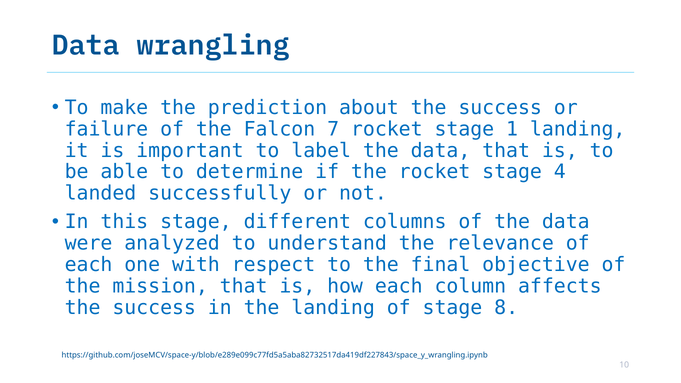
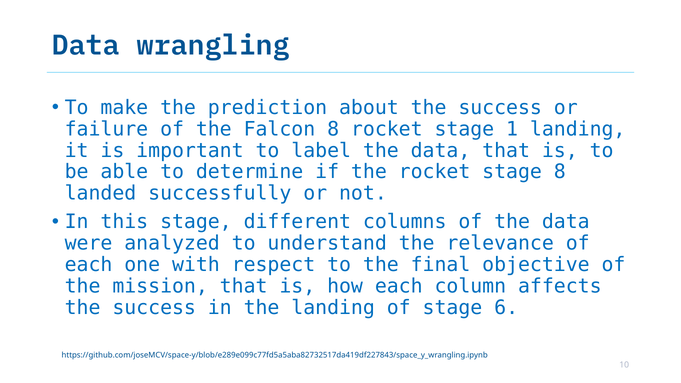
Falcon 7: 7 -> 8 (333, 129)
stage 4: 4 -> 8 (560, 172)
8: 8 -> 6 (506, 308)
